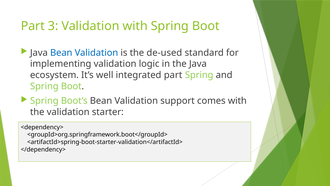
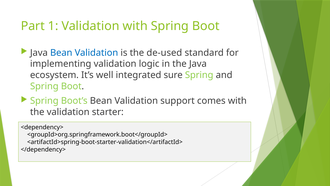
3: 3 -> 1 (53, 26)
integrated part: part -> sure (173, 75)
